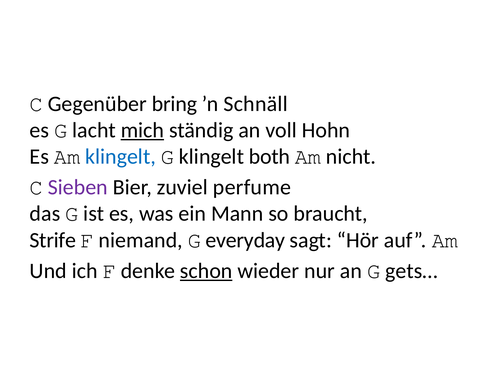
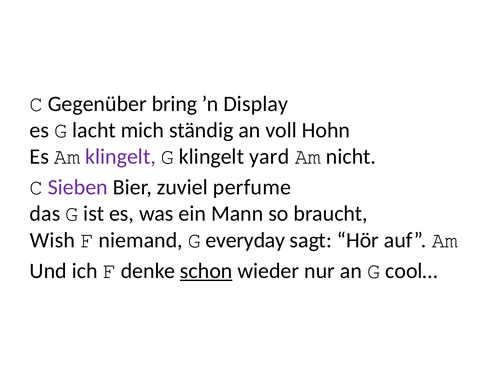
Schnäll: Schnäll -> Display (256, 104)
mich underline: present -> none (142, 130)
klingelt colour: blue -> purple (121, 156)
both: both -> yard (269, 156)
Strife: Strife -> Wish (52, 240)
gets…: gets… -> cool… (412, 271)
